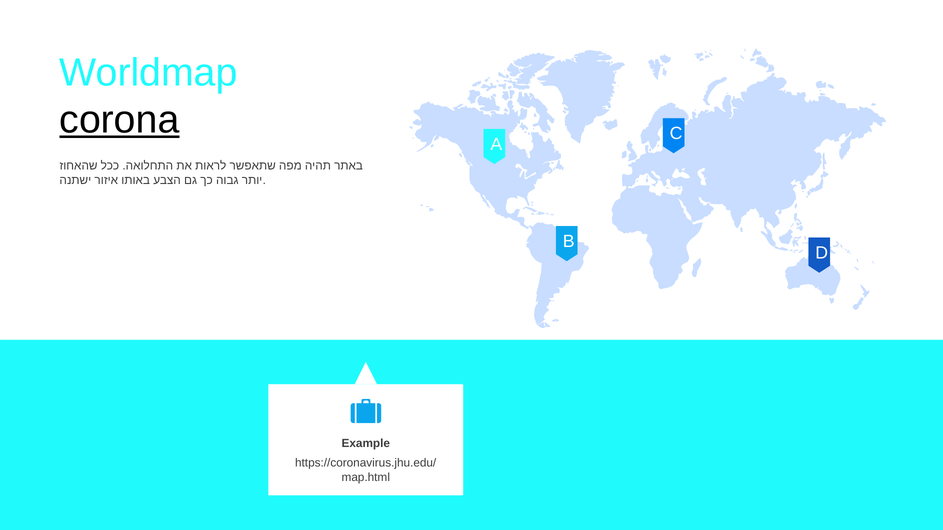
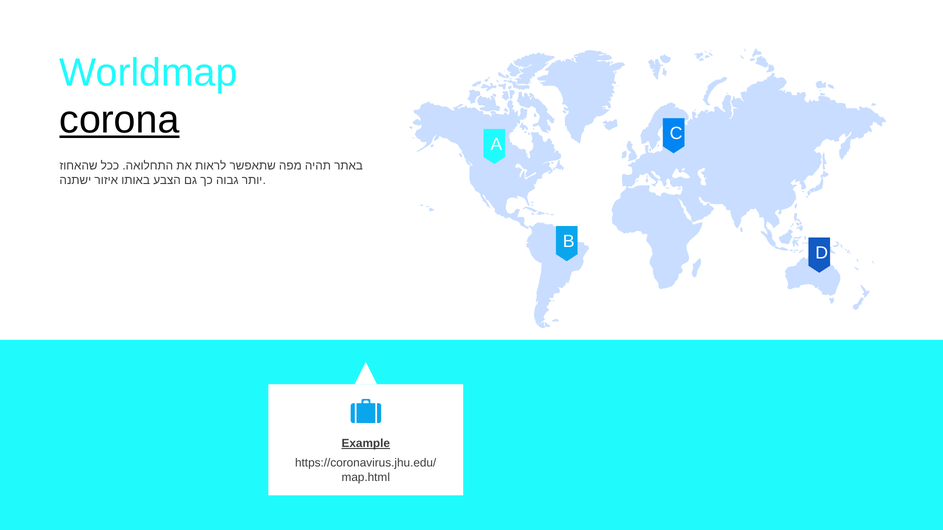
Example underline: none -> present (366, 444)
